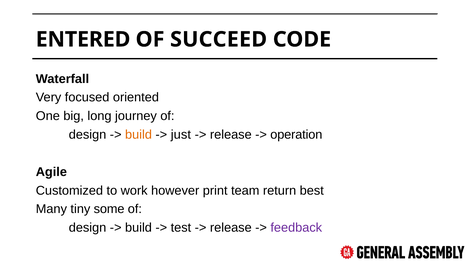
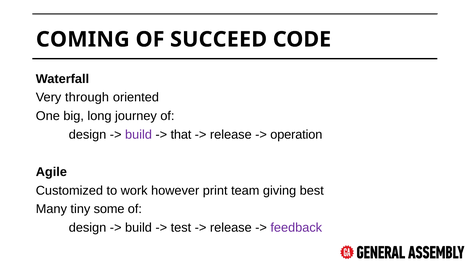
ENTERED: ENTERED -> COMING (83, 39)
focused: focused -> through (87, 98)
build colour: orange -> purple (138, 135)
just: just -> that (181, 135)
return: return -> giving (280, 191)
